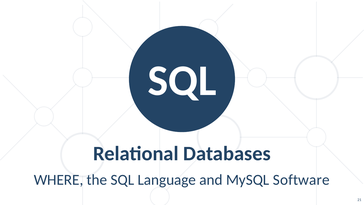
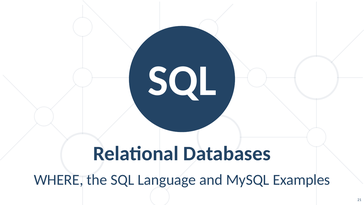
Software: Software -> Examples (301, 180)
